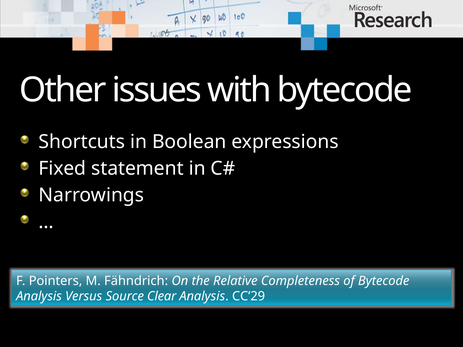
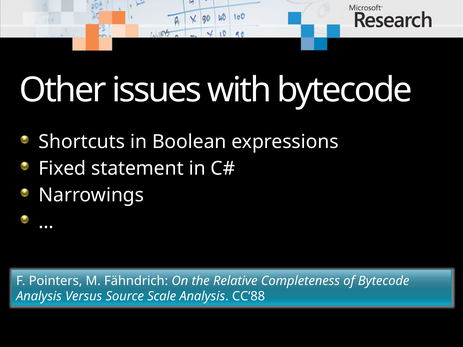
Clear: Clear -> Scale (162, 296)
CC’29: CC’29 -> CC’88 (249, 296)
